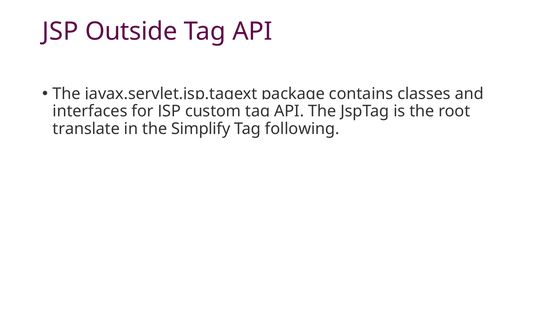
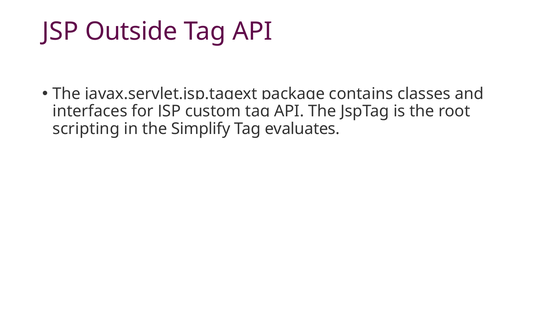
translate: translate -> scripting (86, 129)
following: following -> evaluates (302, 129)
